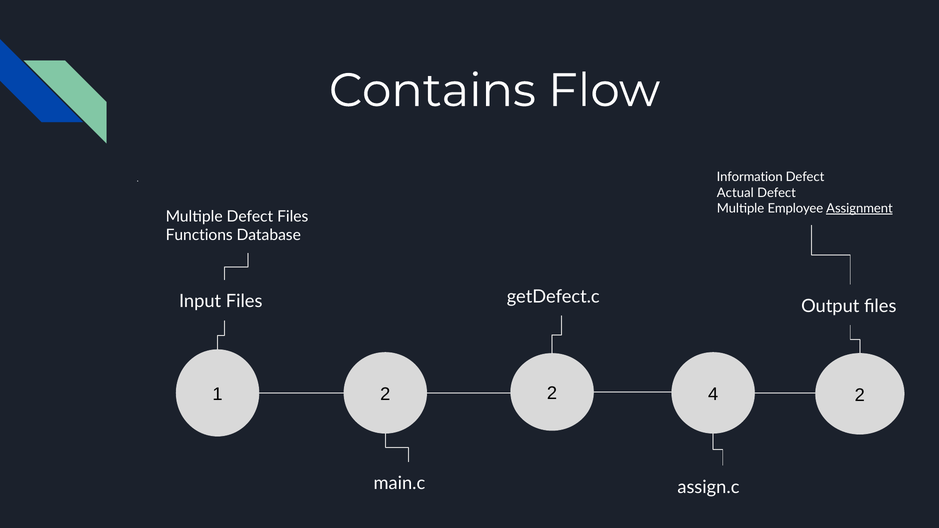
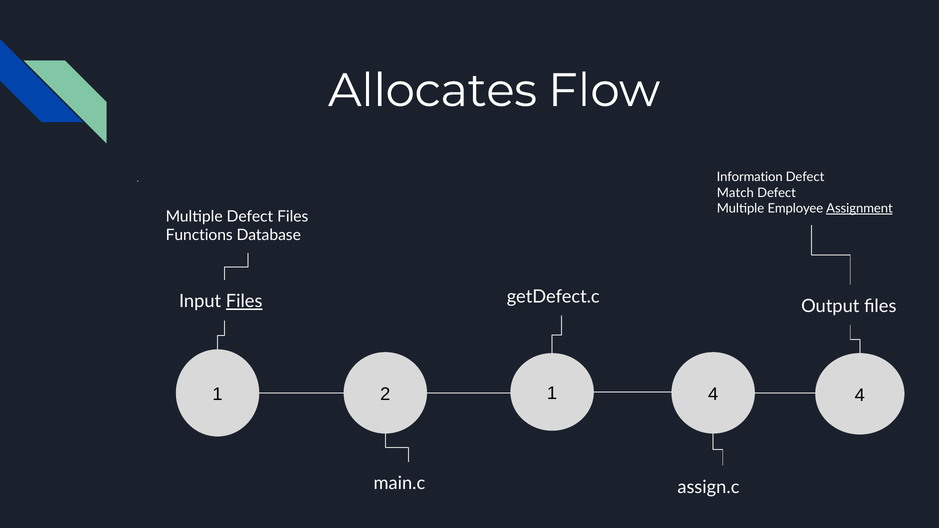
Contains: Contains -> Allocates (433, 91)
Actual: Actual -> Match (735, 193)
Files underline: none -> present (244, 302)
2 2: 2 -> 1 (552, 393)
4 2: 2 -> 4 (860, 395)
